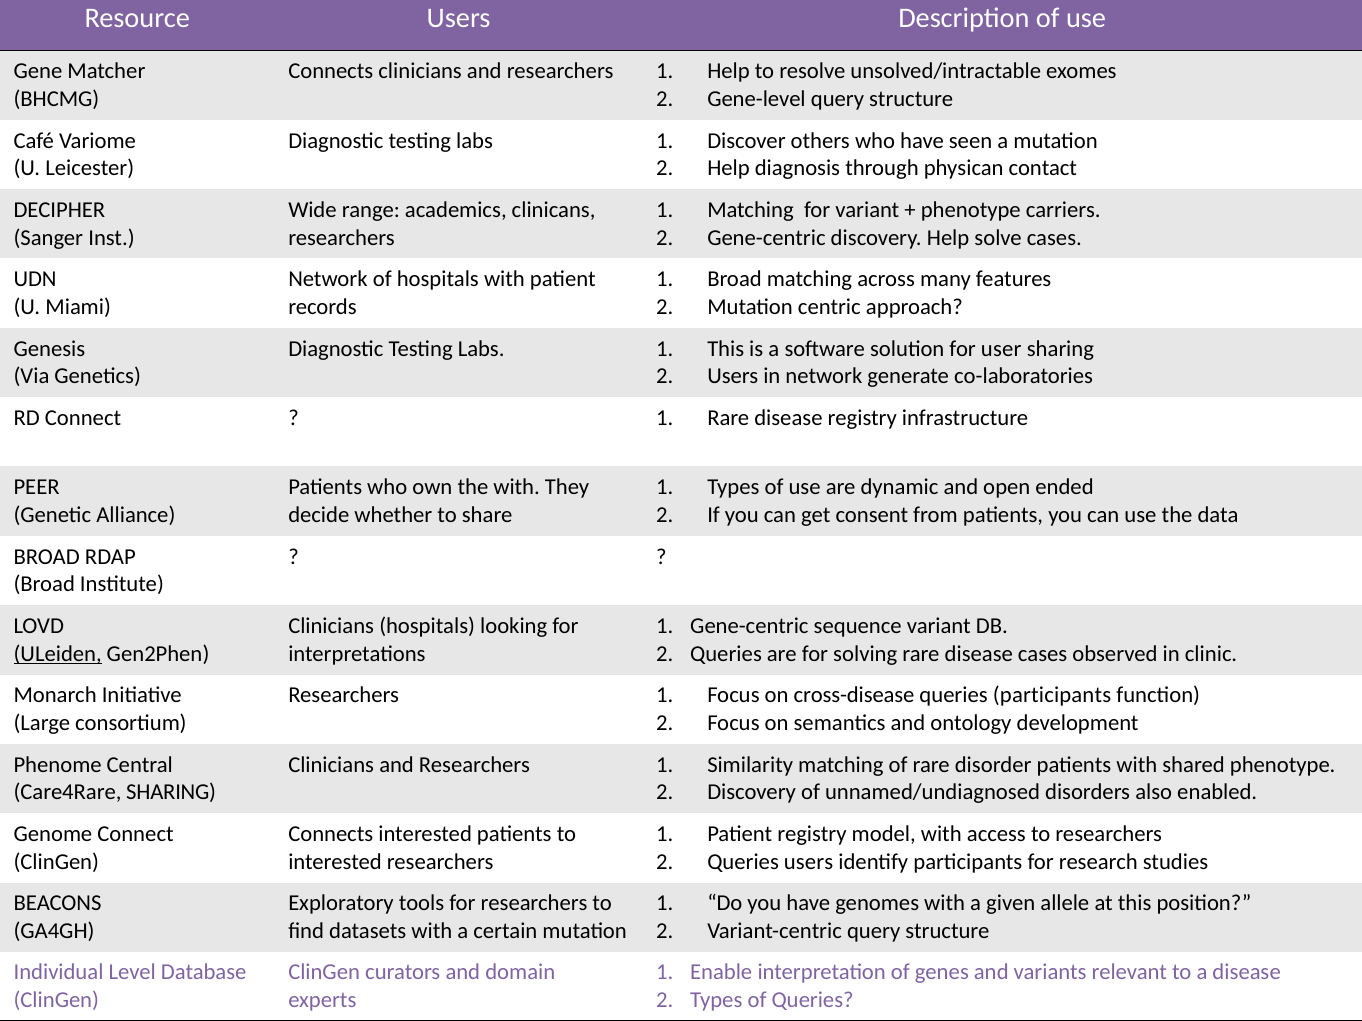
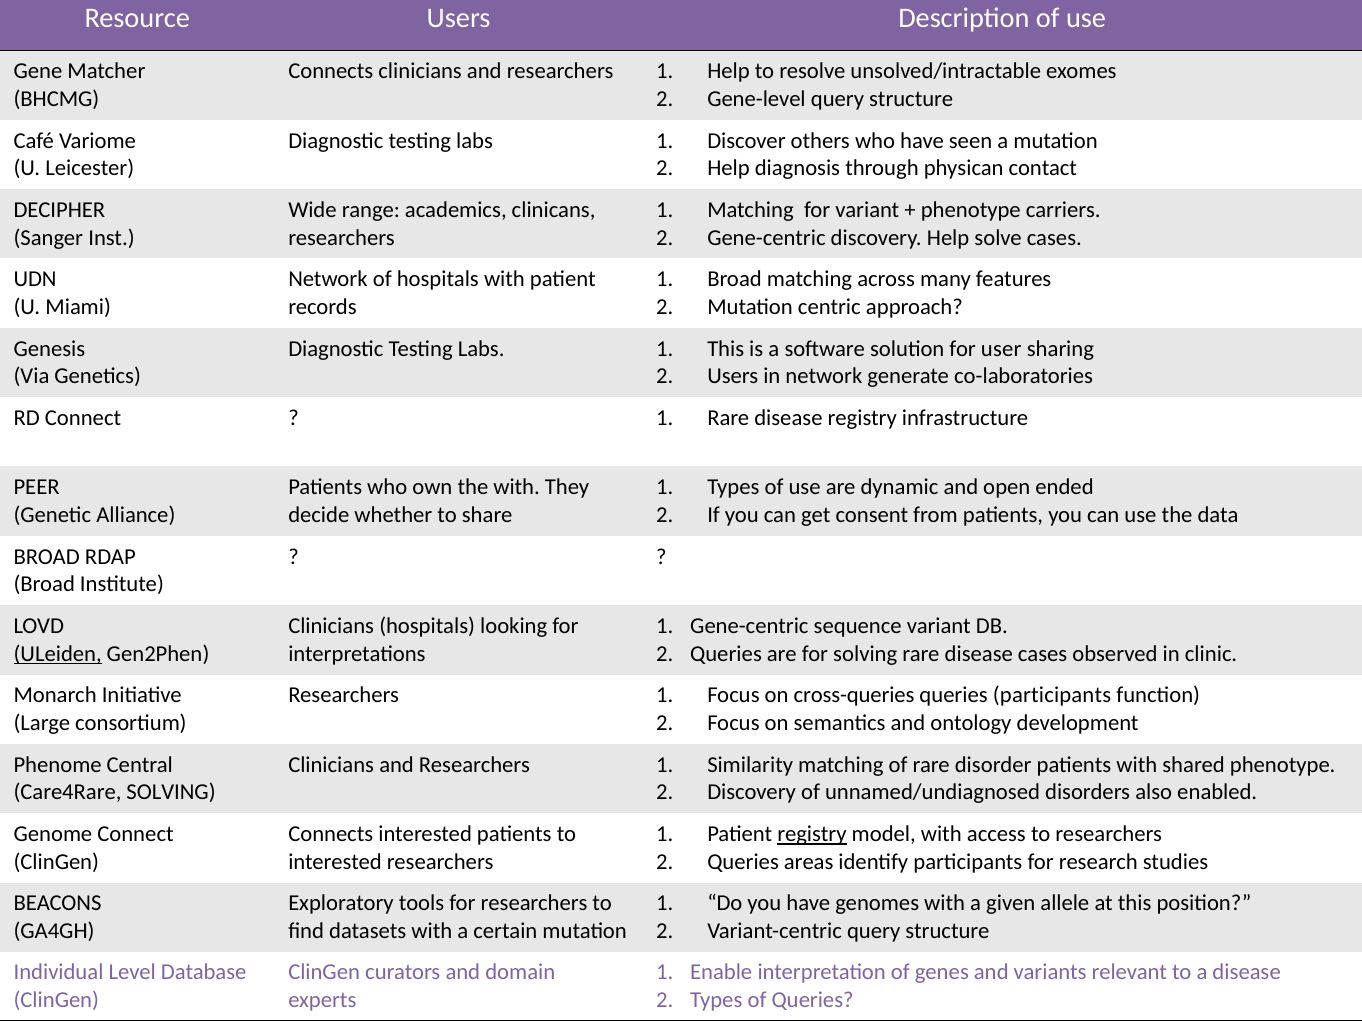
cross-disease: cross-disease -> cross-queries (854, 696)
Care4Rare SHARING: SHARING -> SOLVING (171, 793)
registry underline: none -> present (812, 835)
Queries users: users -> areas (809, 862)
